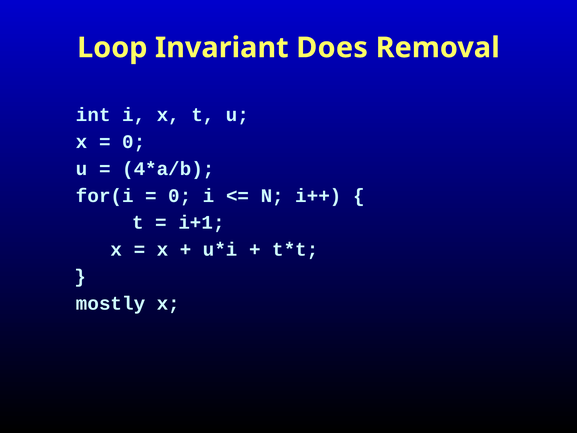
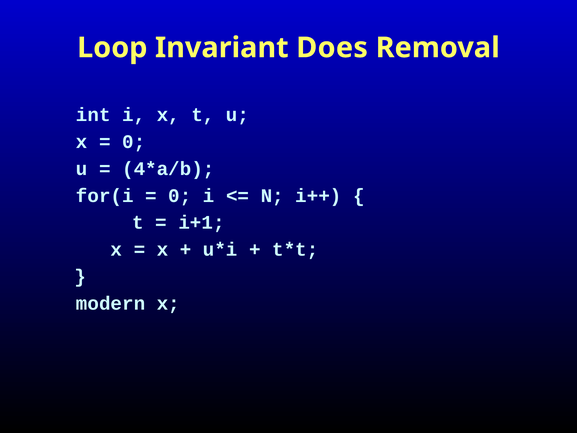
mostly: mostly -> modern (111, 303)
